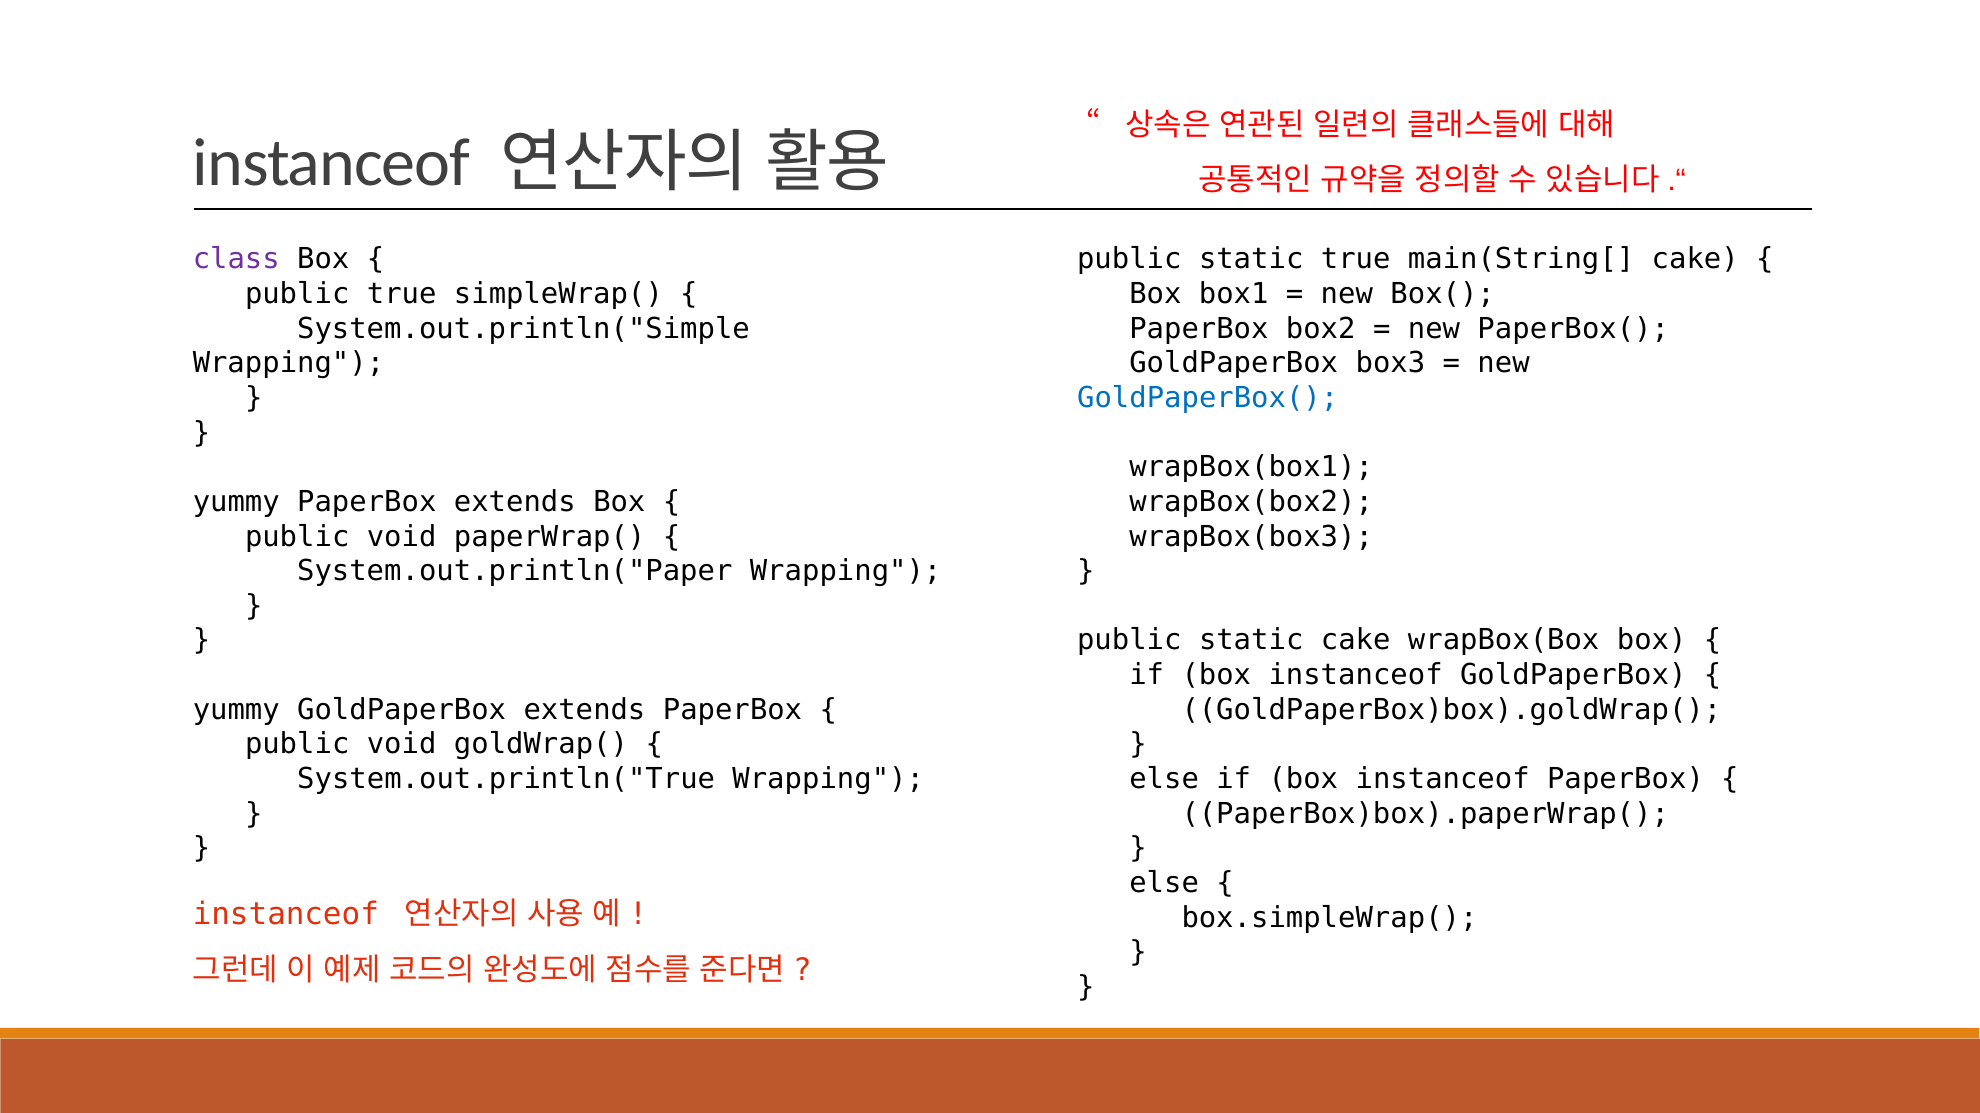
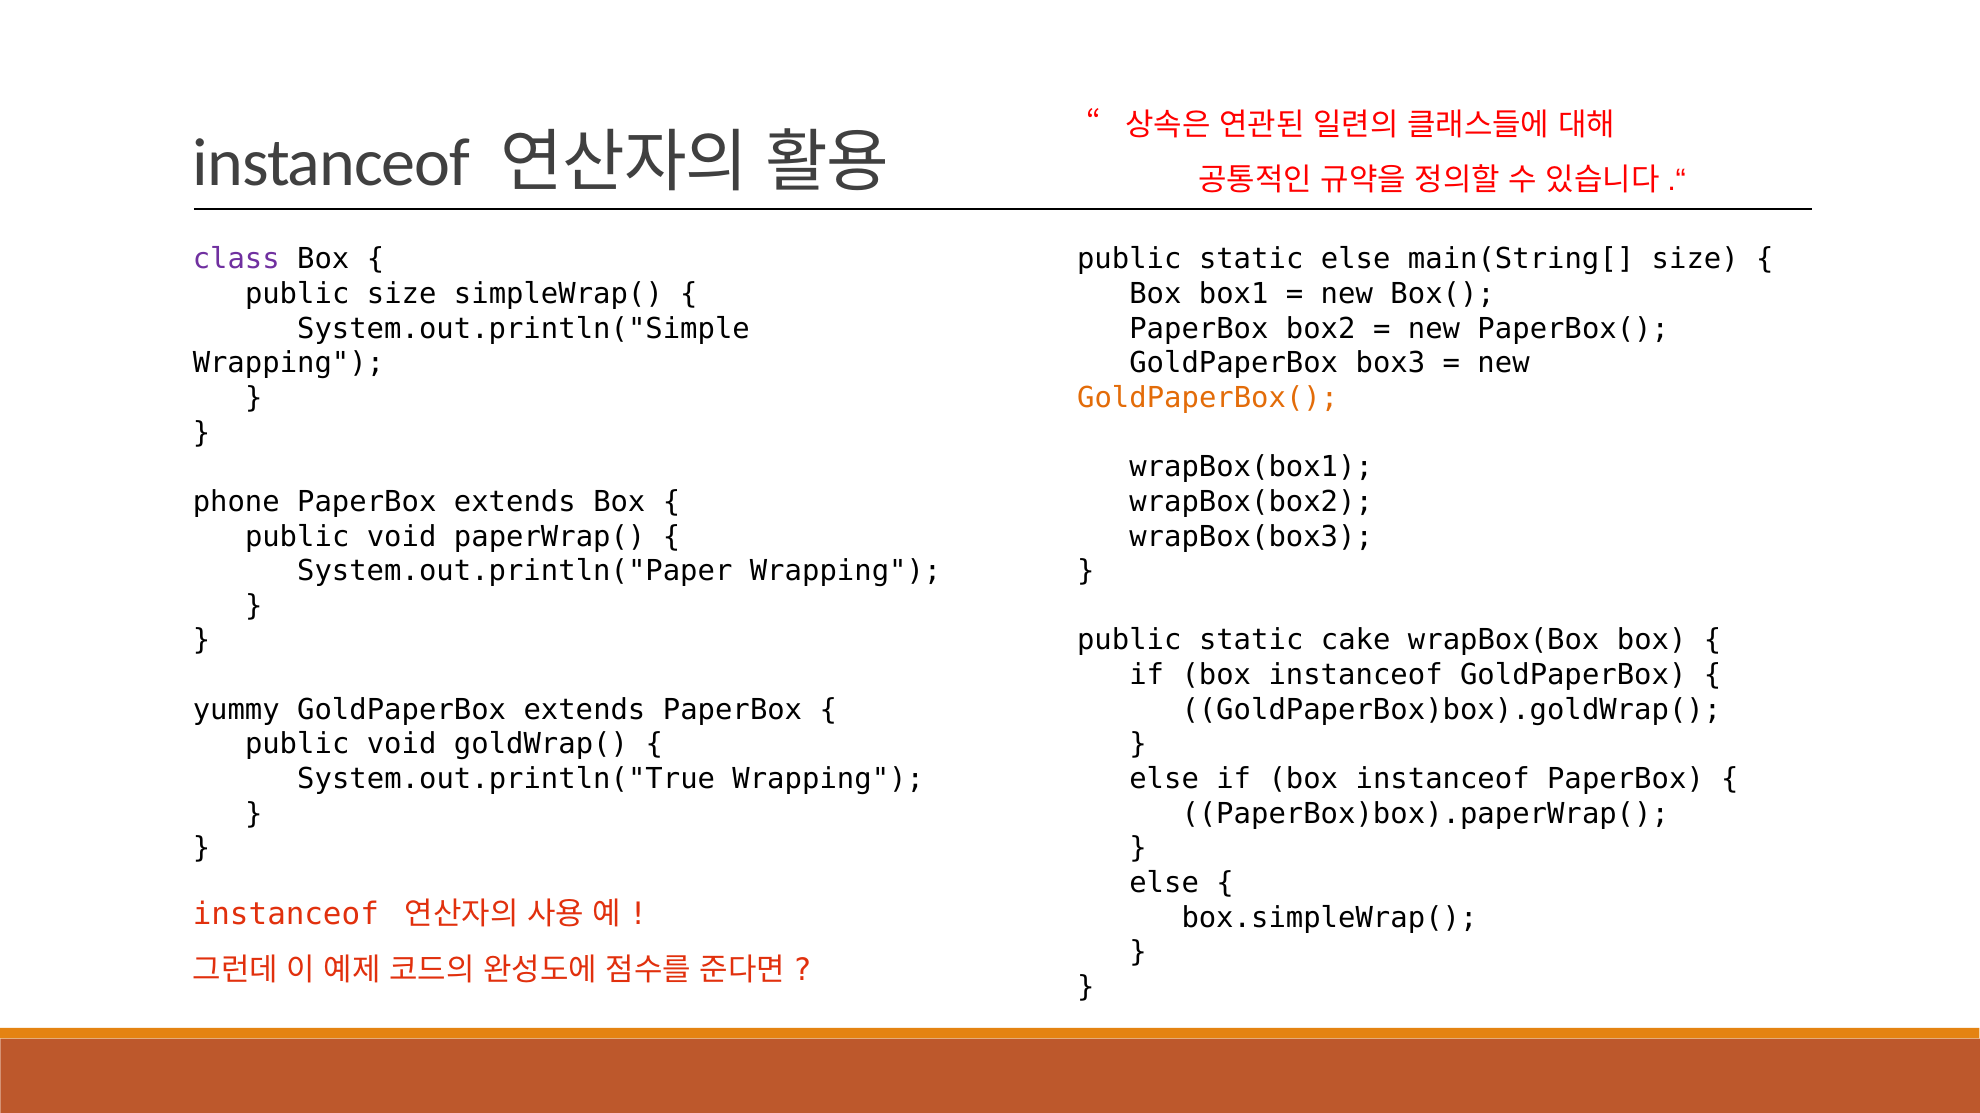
static true: true -> else (1356, 260)
main(String[ cake: cake -> size (1695, 260)
public true: true -> size (402, 294)
GoldPaperBox( colour: blue -> orange (1208, 398)
yummy: yummy -> phone (236, 502)
